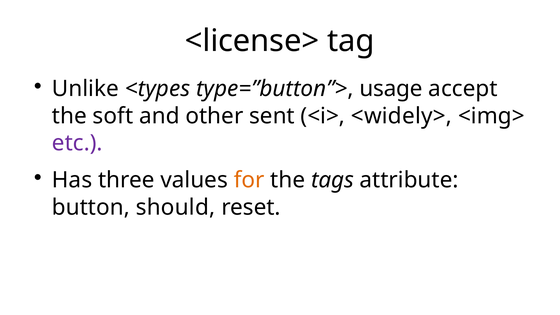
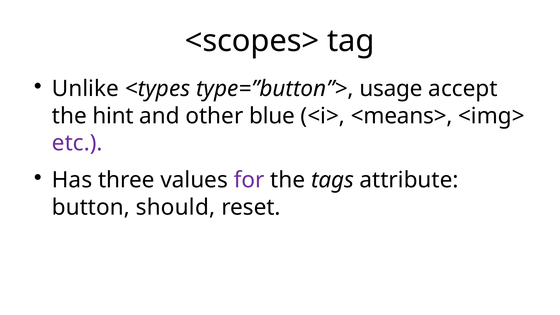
<license>: <license> -> <scopes> (252, 41)
soft: soft -> hint (113, 116)
sent: sent -> blue (272, 116)
<widely>: <widely> -> <means> (402, 116)
for colour: orange -> purple (249, 180)
